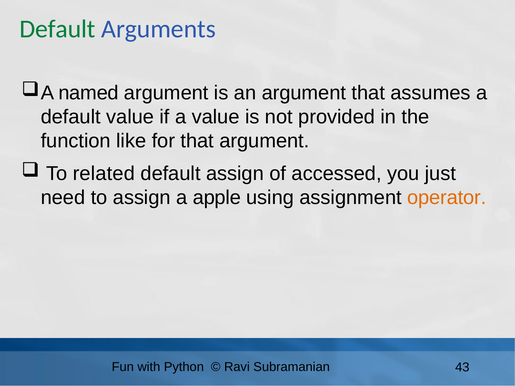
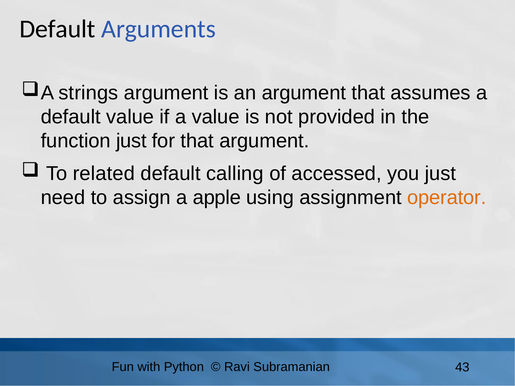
Default colour: green -> black (58, 29)
named: named -> strings (88, 93)
function like: like -> just (131, 141)
default assign: assign -> calling (235, 174)
